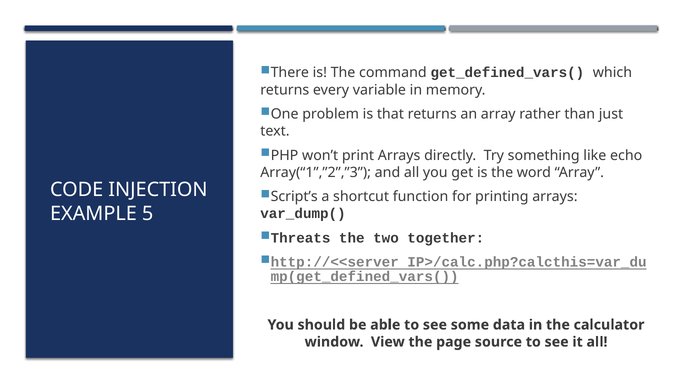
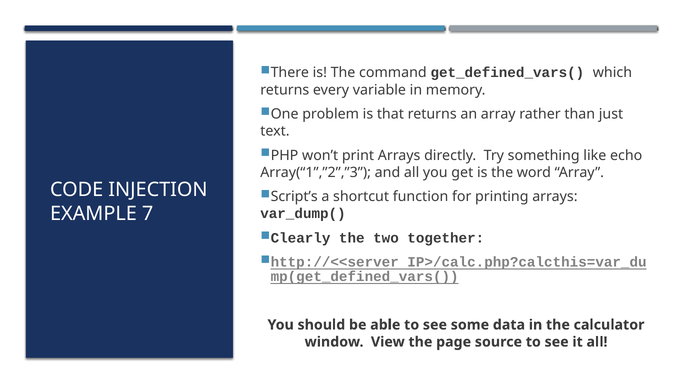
5: 5 -> 7 (148, 213)
Threats: Threats -> Clearly (301, 238)
